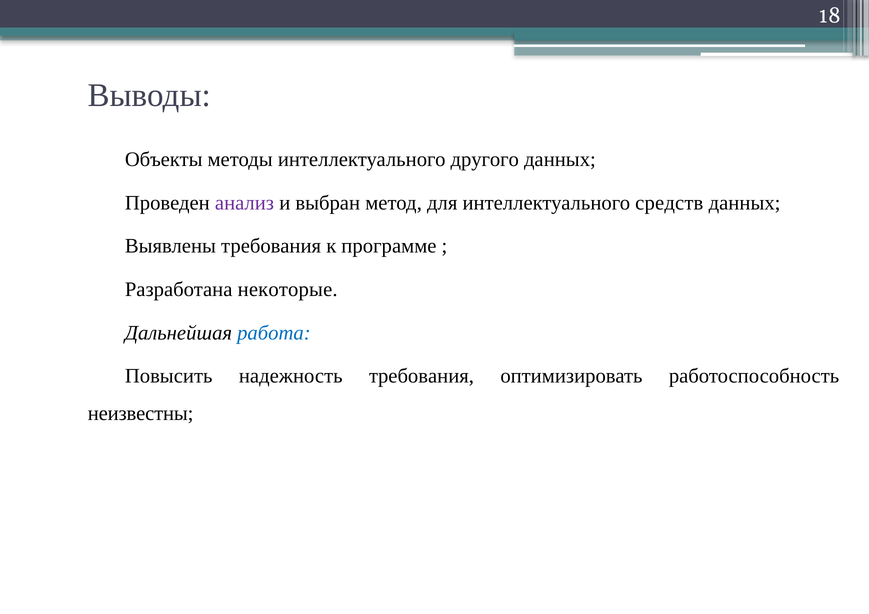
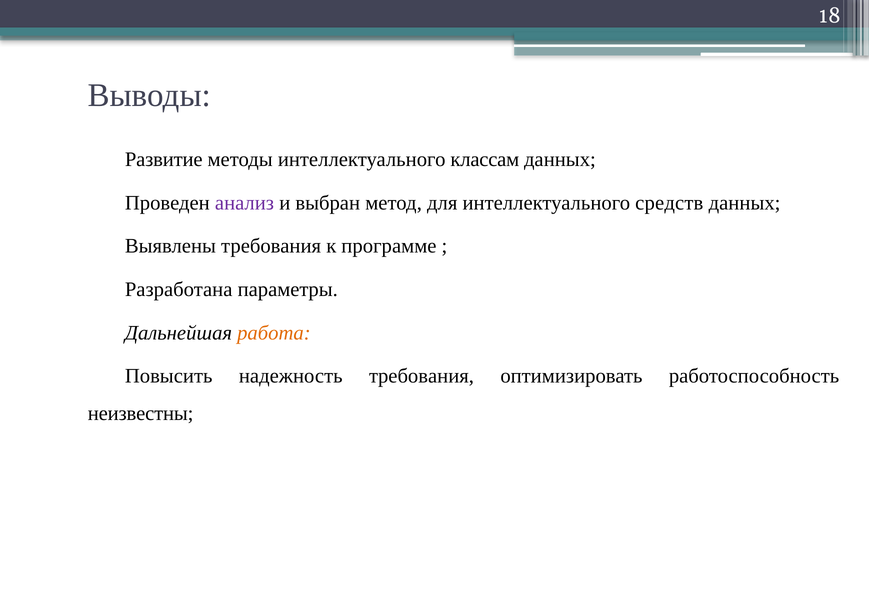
Объекты: Объекты -> Развитие (164, 160)
другого: другого -> классам (485, 160)
некоторые: некоторые -> параметры (288, 290)
работа colour: blue -> orange (274, 333)
